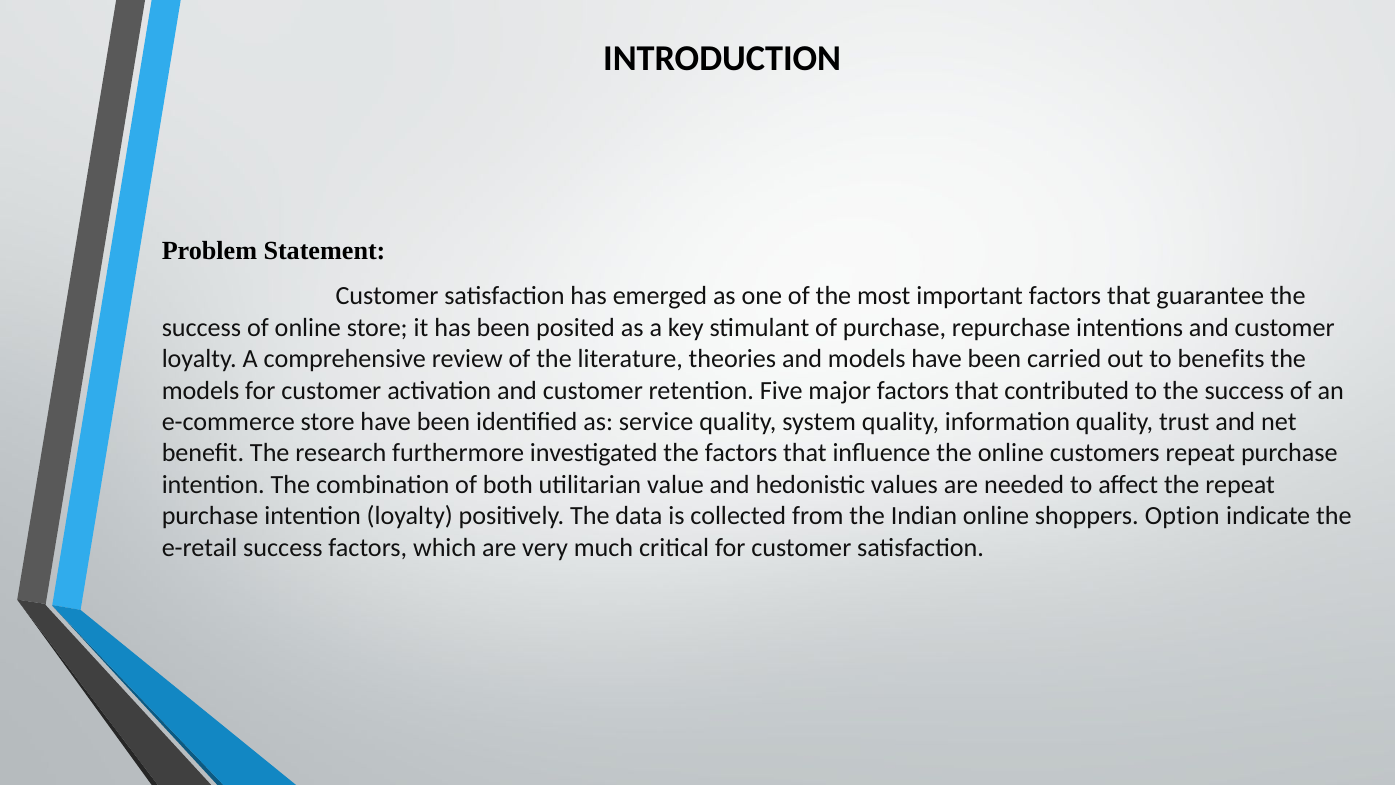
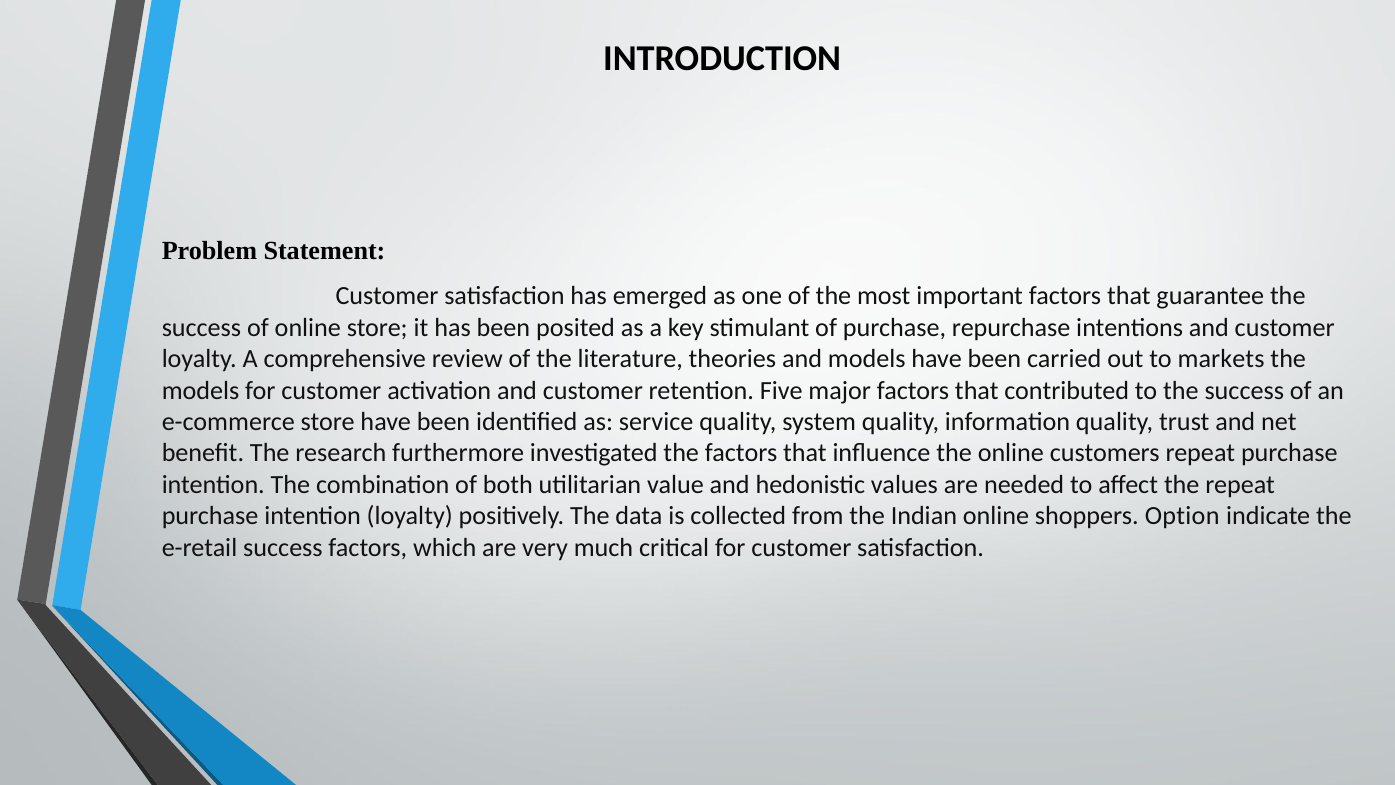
benefits: benefits -> markets (1221, 359)
